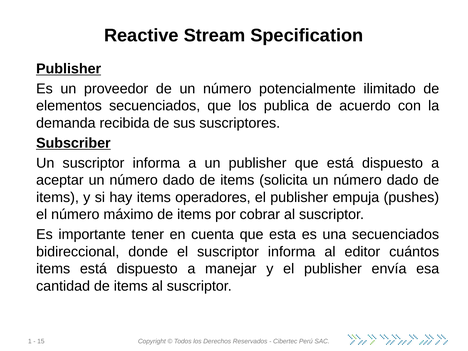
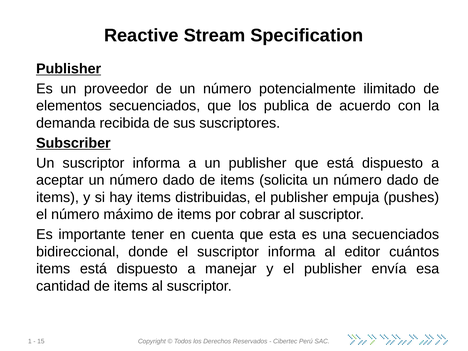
operadores: operadores -> distribuidas (213, 197)
